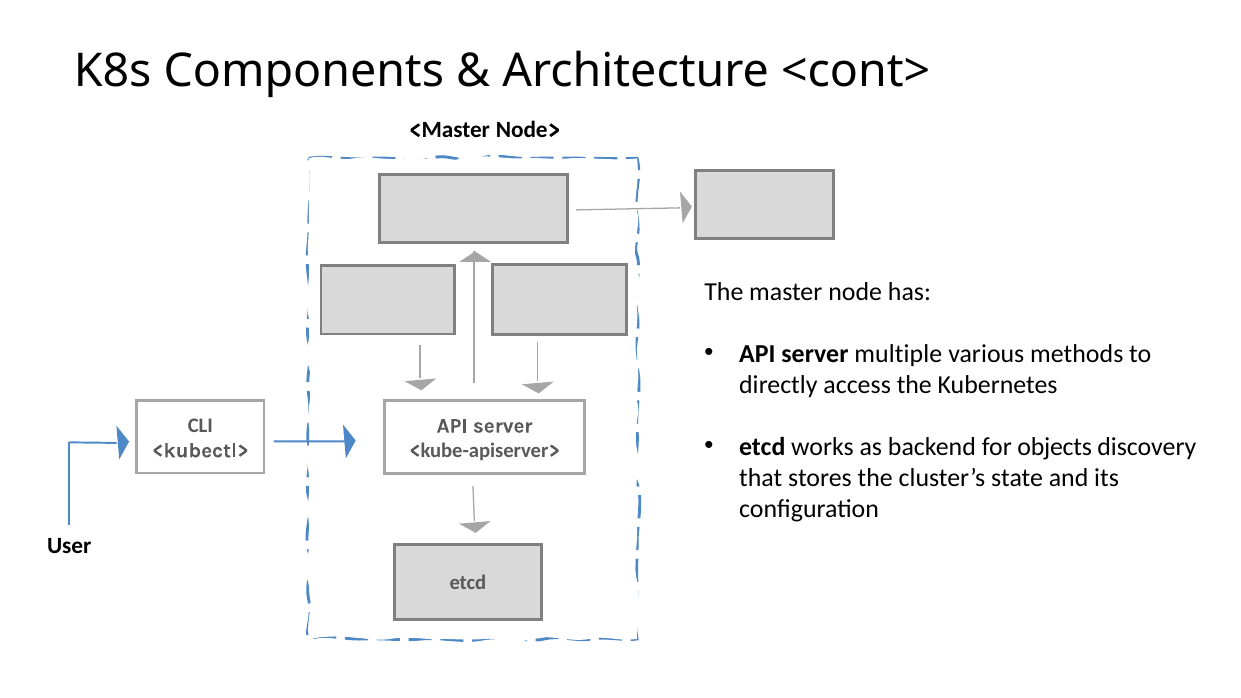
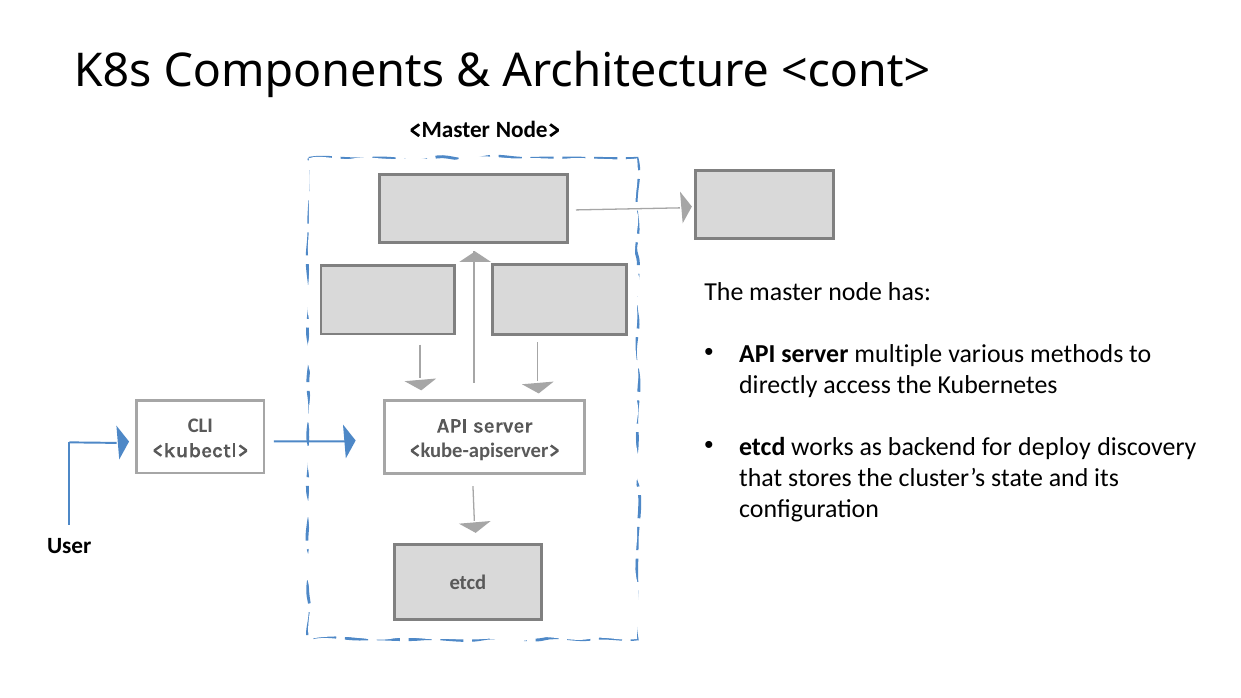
objects: objects -> deploy (1054, 447)
